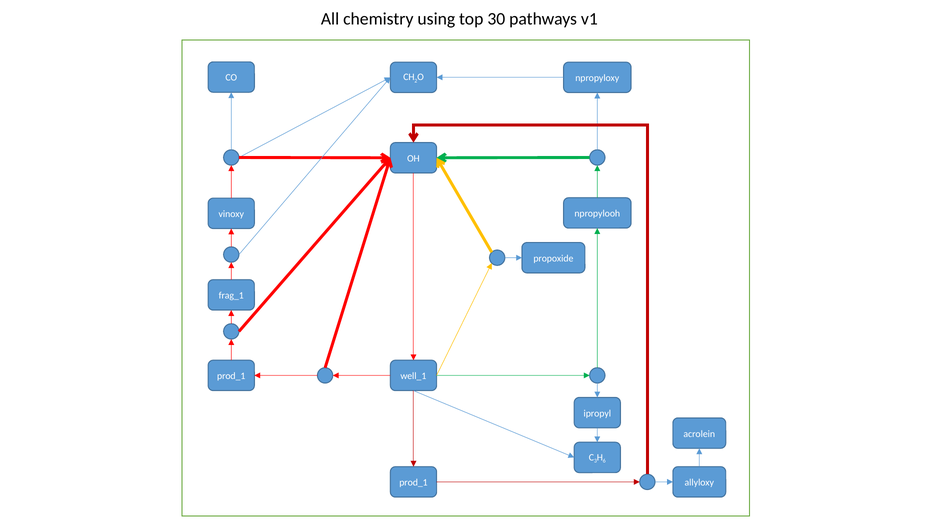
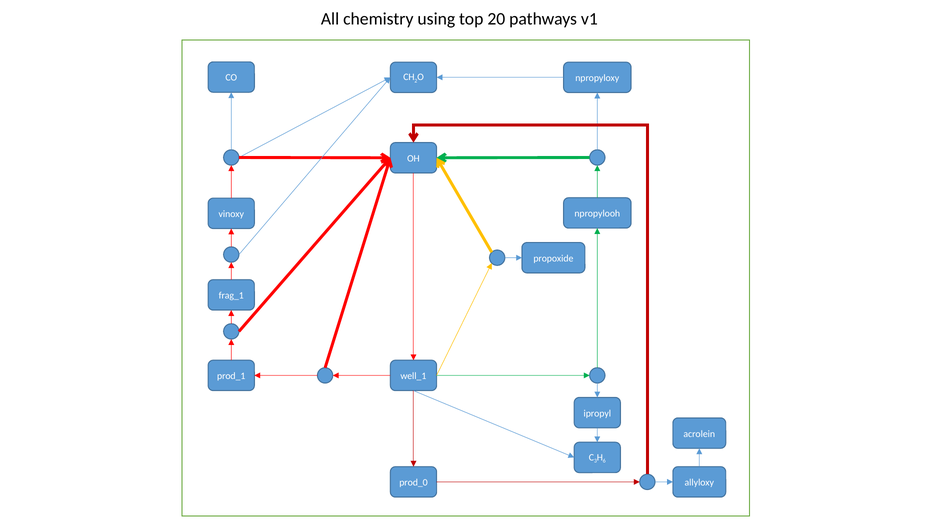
30: 30 -> 20 (496, 19)
prod_1: prod_1 -> prod_0 (413, 483)
